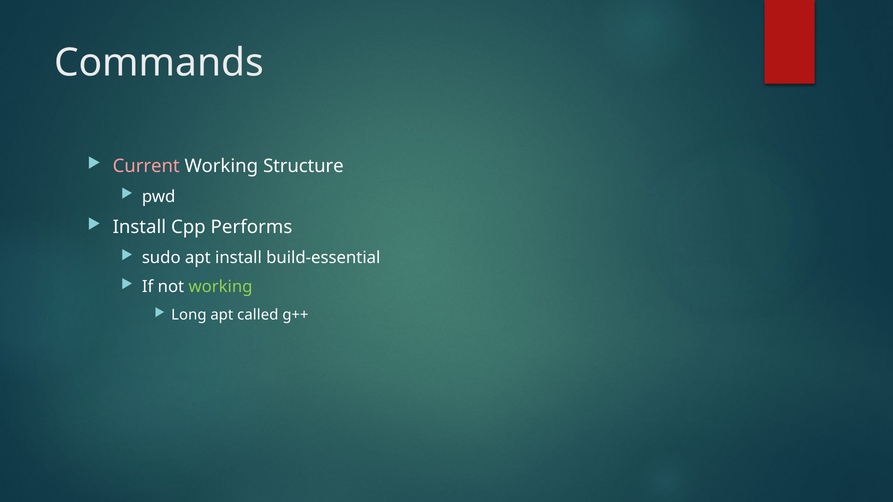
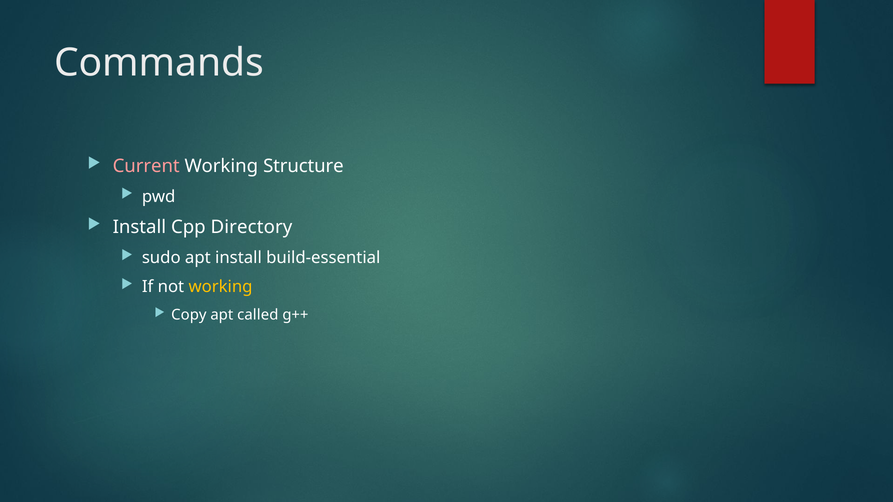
Performs: Performs -> Directory (251, 227)
working colour: light green -> yellow (221, 287)
Long: Long -> Copy (189, 315)
